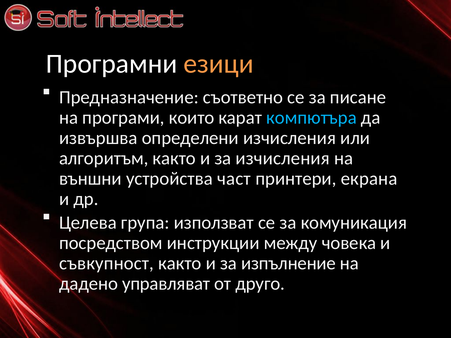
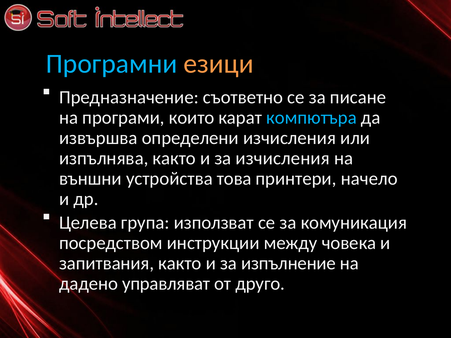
Програмни colour: white -> light blue (112, 64)
алгоритъм: алгоритъм -> изпълнява (104, 158)
част: част -> това (234, 179)
екрана: екрана -> начело (369, 179)
съвкупност: съвкупност -> запитвания (107, 263)
